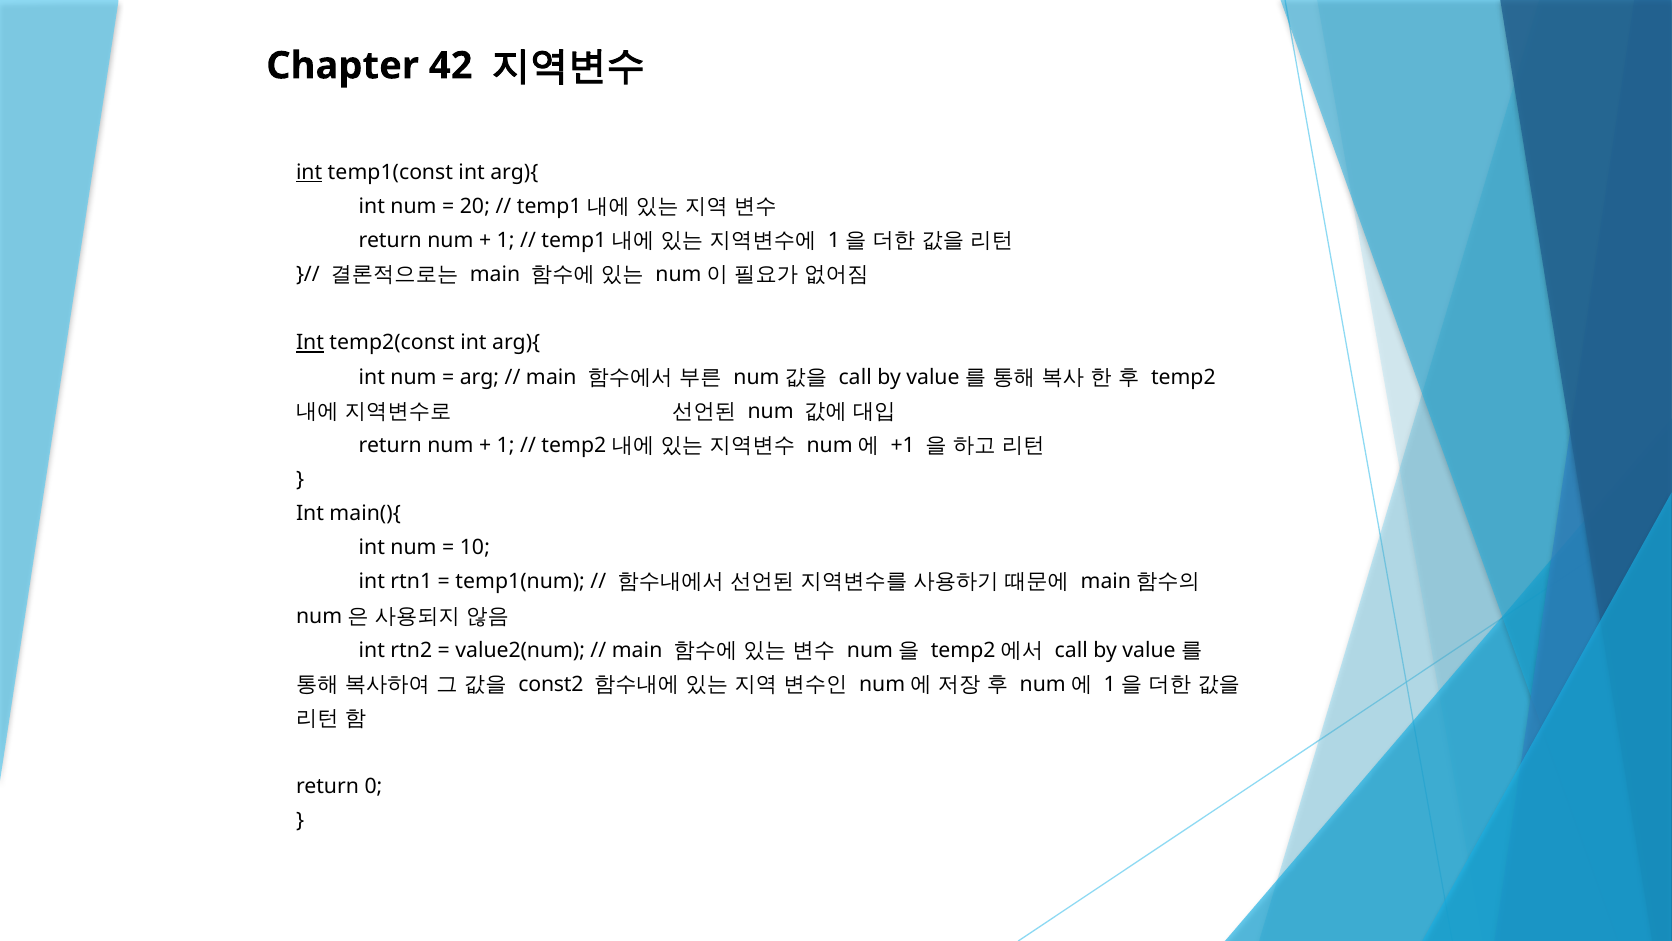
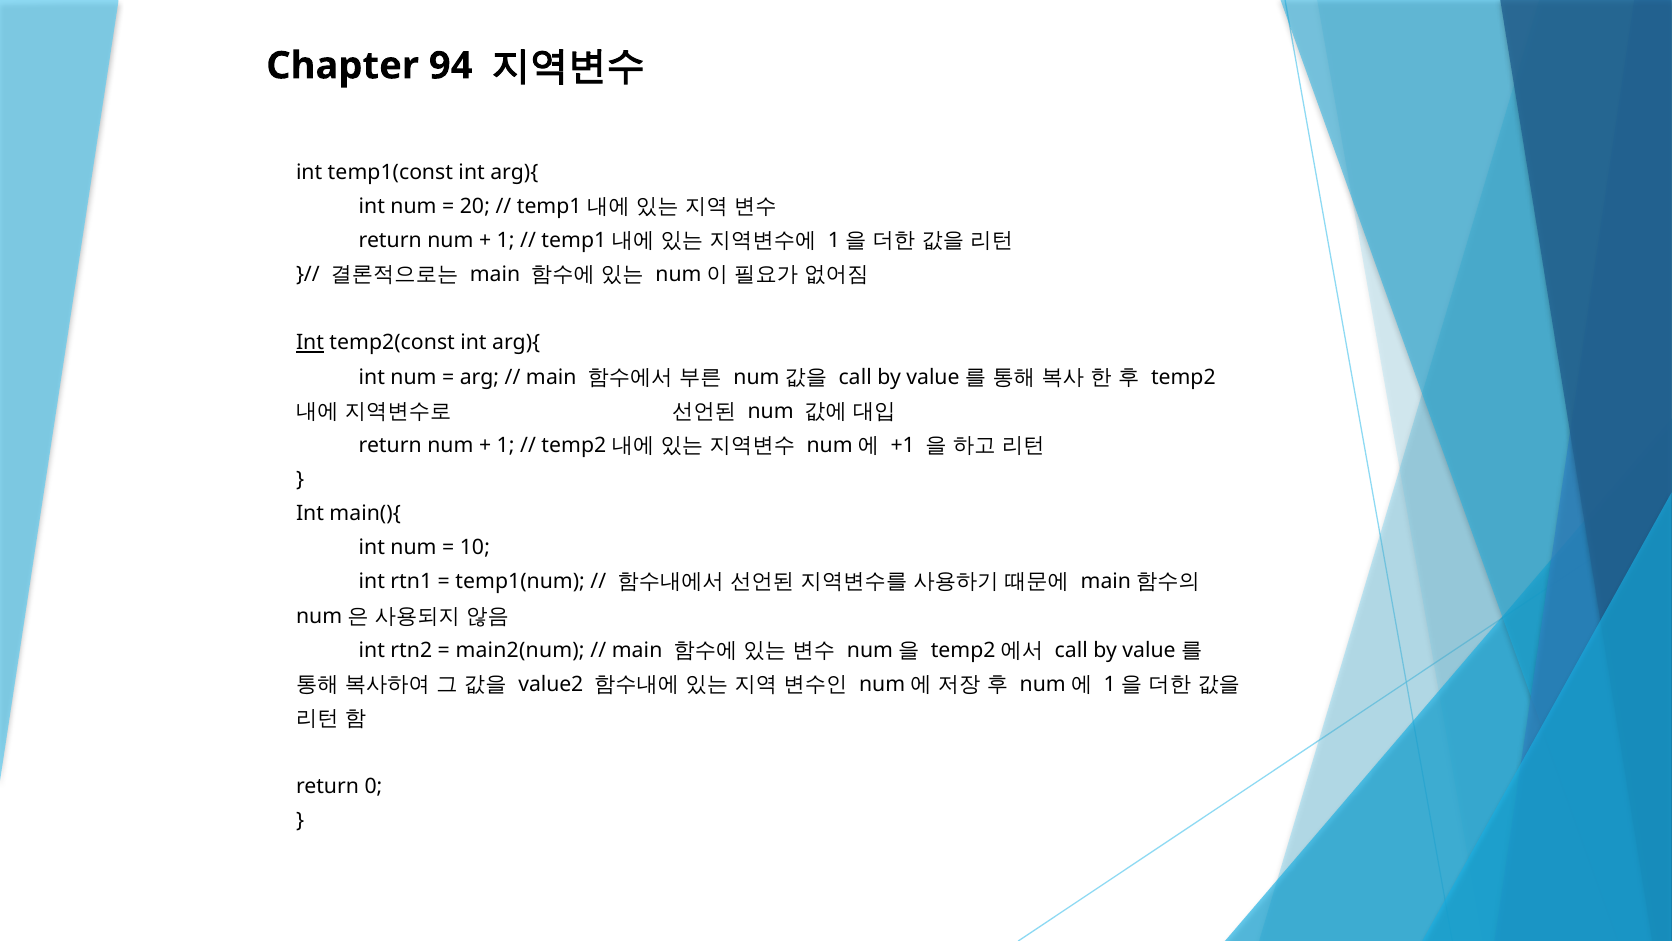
42: 42 -> 94 (451, 66)
int underline: present -> none (309, 172)
value2(num: value2(num -> main2(num (520, 650)
const2: const2 -> value2 (551, 684)
